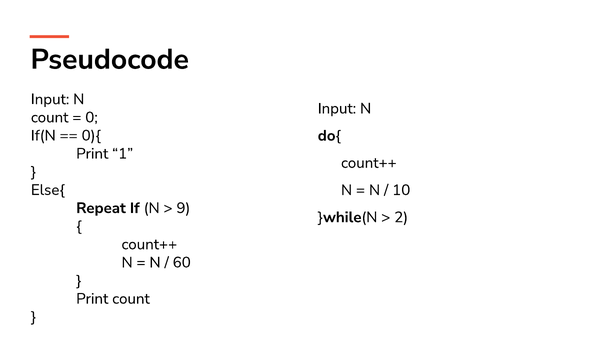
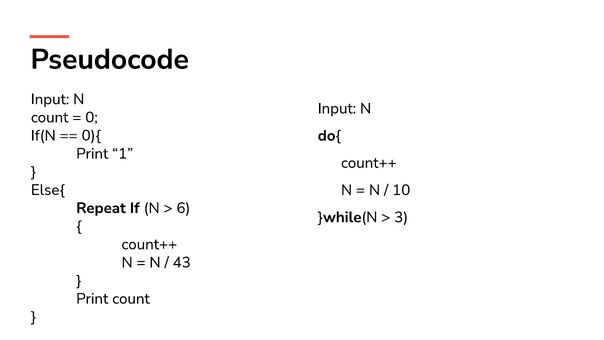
9: 9 -> 6 (183, 208)
2: 2 -> 3 (401, 217)
60: 60 -> 43 (182, 262)
